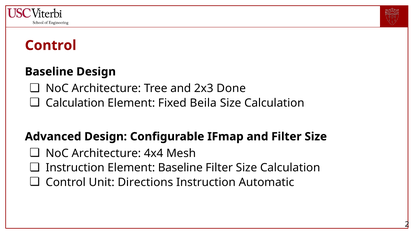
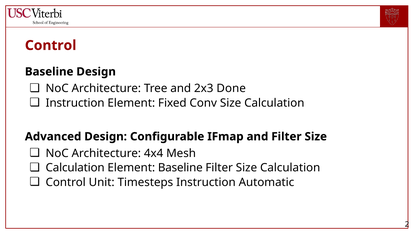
Calculation: Calculation -> Instruction (75, 103)
Beila: Beila -> Conv (203, 103)
Instruction: Instruction -> Calculation (75, 168)
Directions: Directions -> Timesteps (145, 183)
